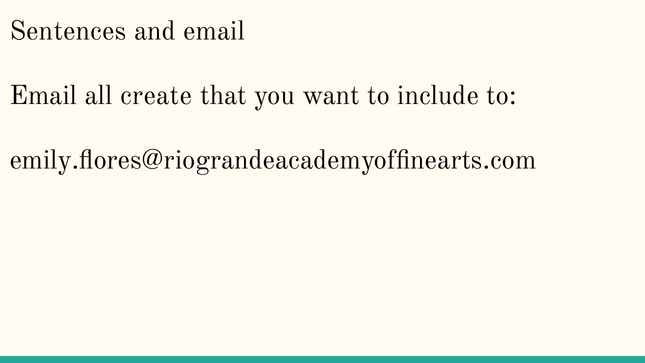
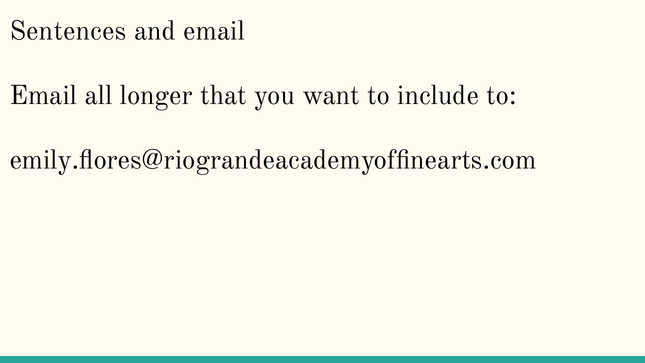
create: create -> longer (156, 95)
